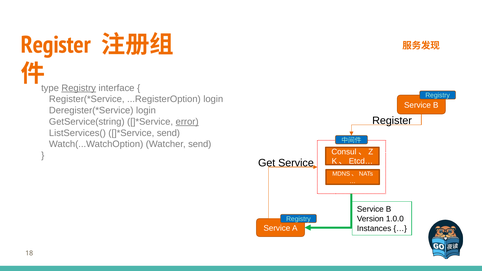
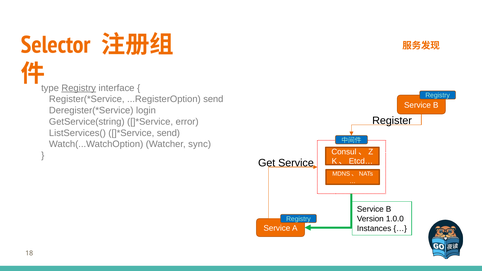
Register: Register -> Selector (56, 45)
...RegisterOption login: login -> send (213, 99)
error underline: present -> none (187, 122)
Watcher send: send -> sync (200, 144)
